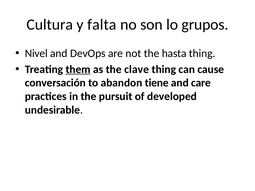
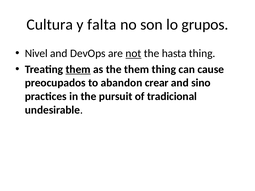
not underline: none -> present (133, 53)
the clave: clave -> them (137, 69)
conversación: conversación -> preocupados (55, 83)
tiene: tiene -> crear (157, 83)
care: care -> sino (201, 83)
developed: developed -> tradicional (172, 97)
